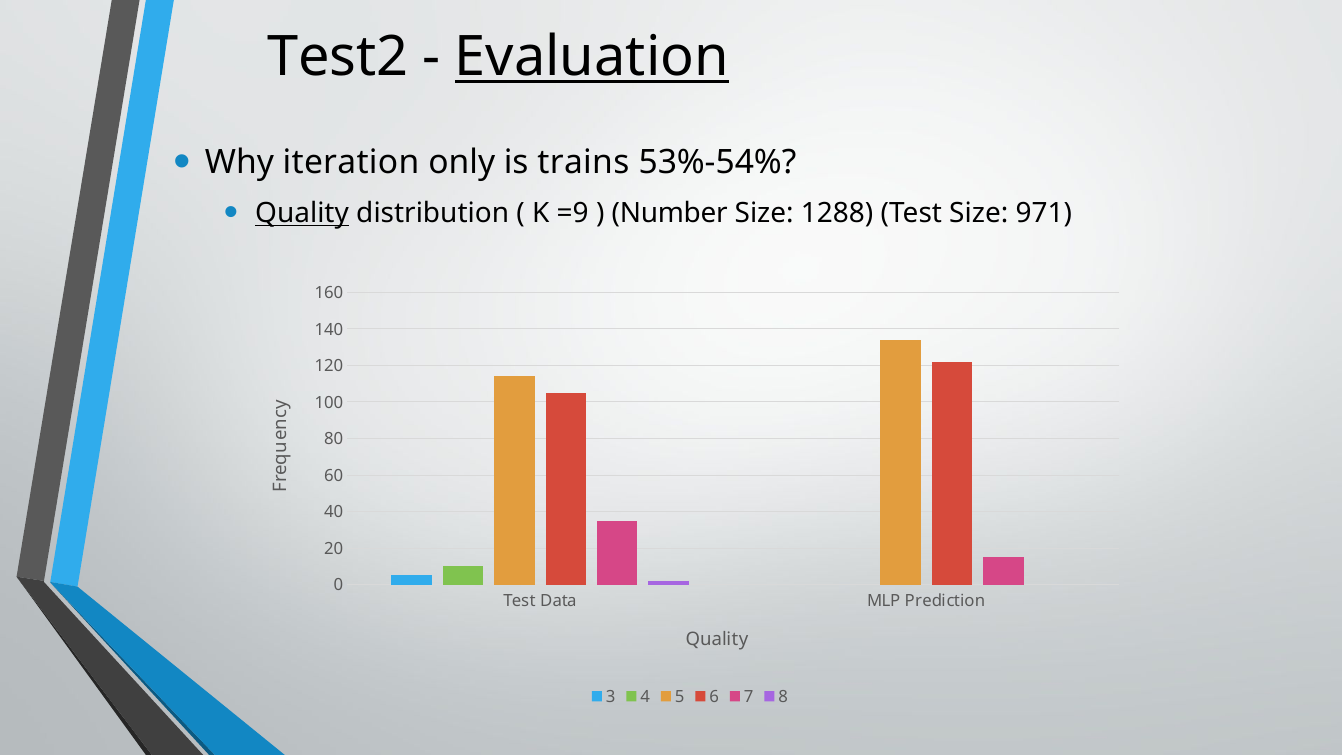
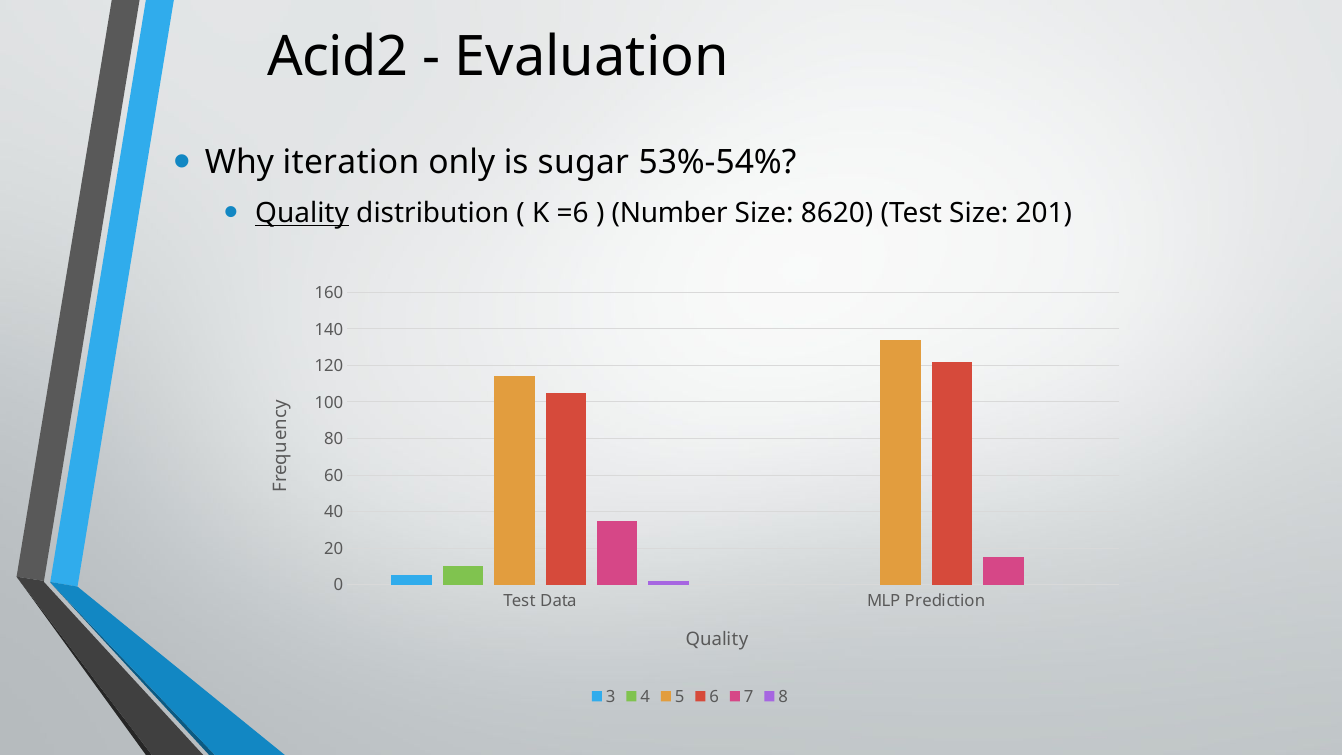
Test2: Test2 -> Acid2 (338, 57)
Evaluation underline: present -> none (592, 57)
trains: trains -> sugar (583, 163)
=9: =9 -> =6 (573, 213)
1288: 1288 -> 8620 (837, 213)
971: 971 -> 201 (1044, 213)
